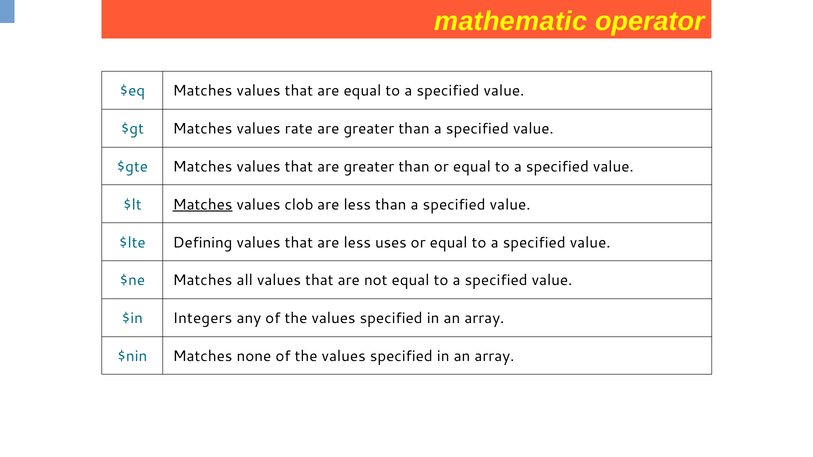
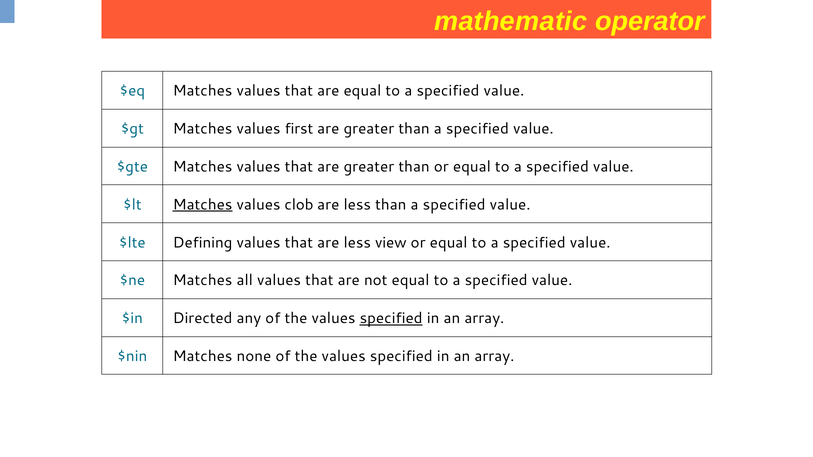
rate: rate -> first (299, 129)
uses: uses -> view (391, 243)
Integers: Integers -> Directed (203, 319)
specified underline: none -> present (391, 319)
